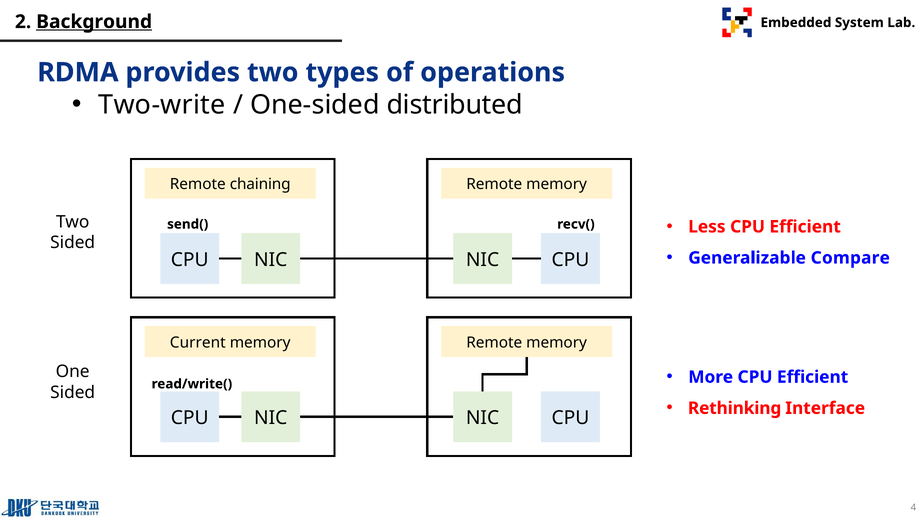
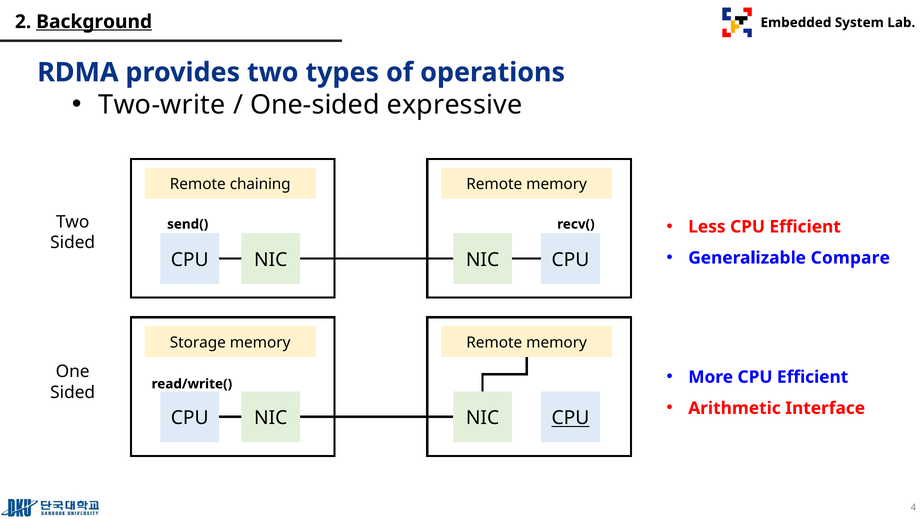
distributed: distributed -> expressive (455, 105)
Current: Current -> Storage (198, 343)
Rethinking: Rethinking -> Arithmetic (735, 408)
CPU underline: none -> present (570, 418)
